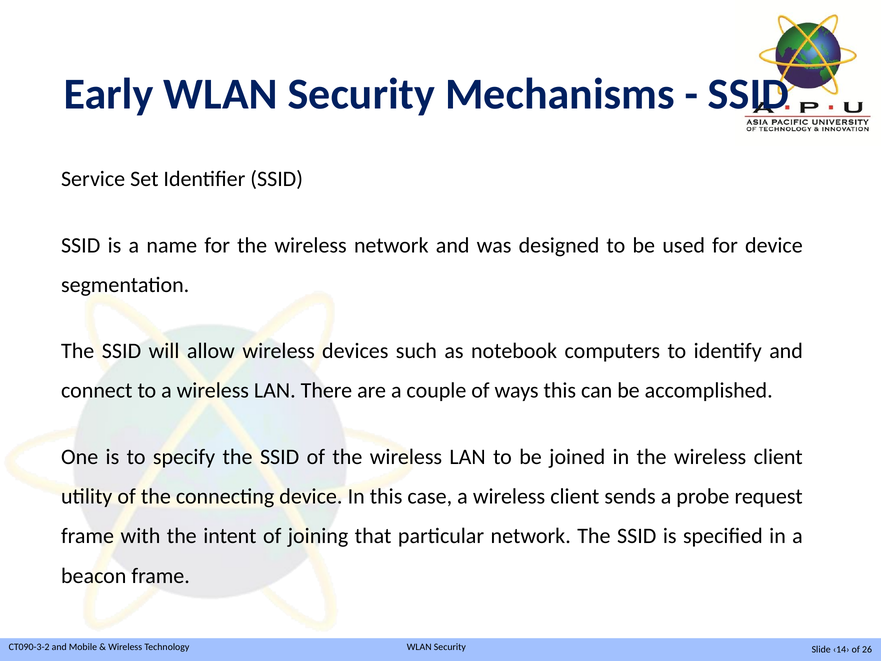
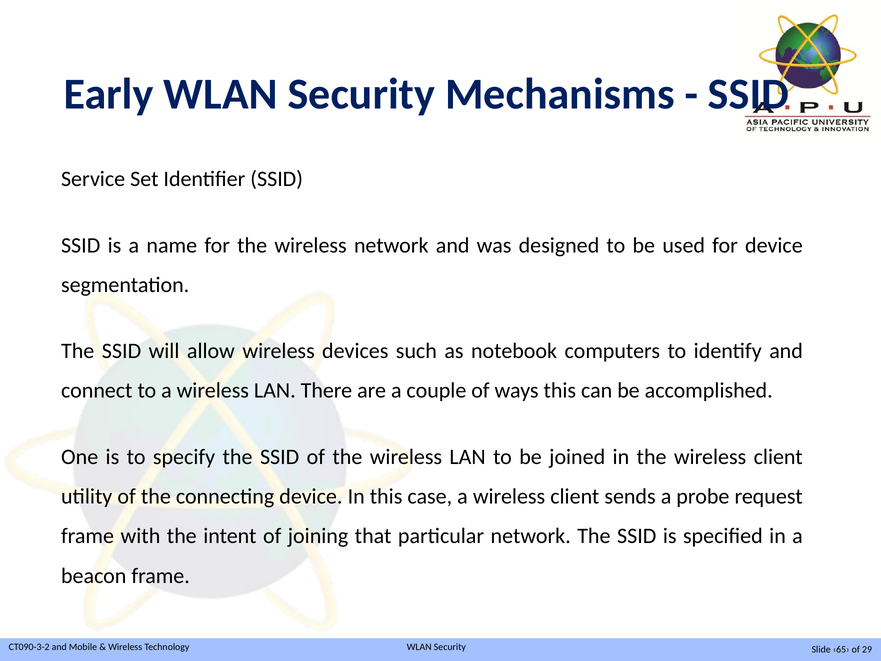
‹14›: ‹14› -> ‹65› (841, 649)
26: 26 -> 29 (867, 649)
